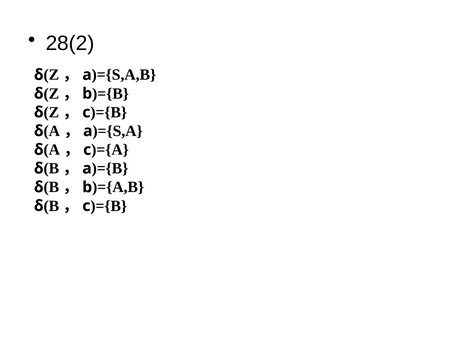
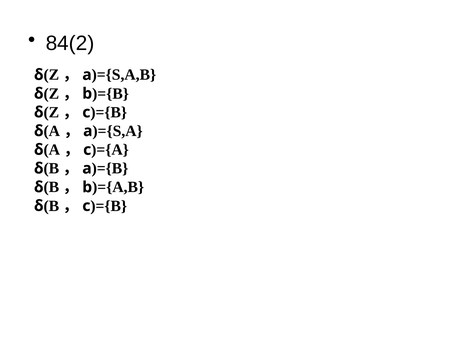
28(2: 28(2 -> 84(2 (70, 43)
